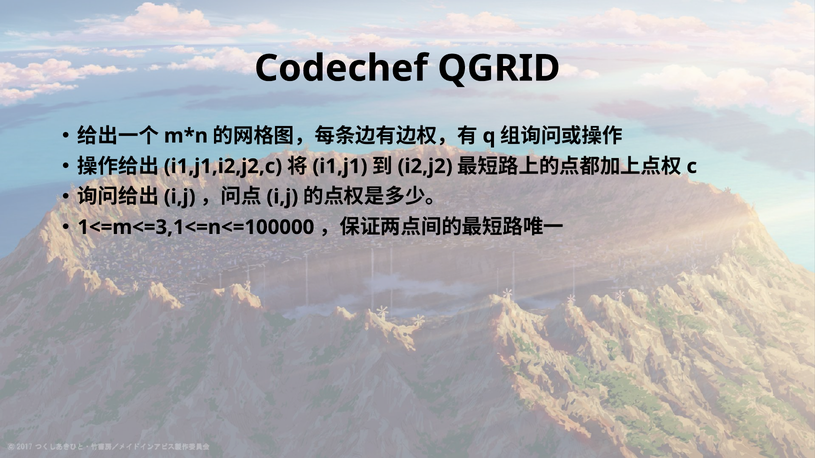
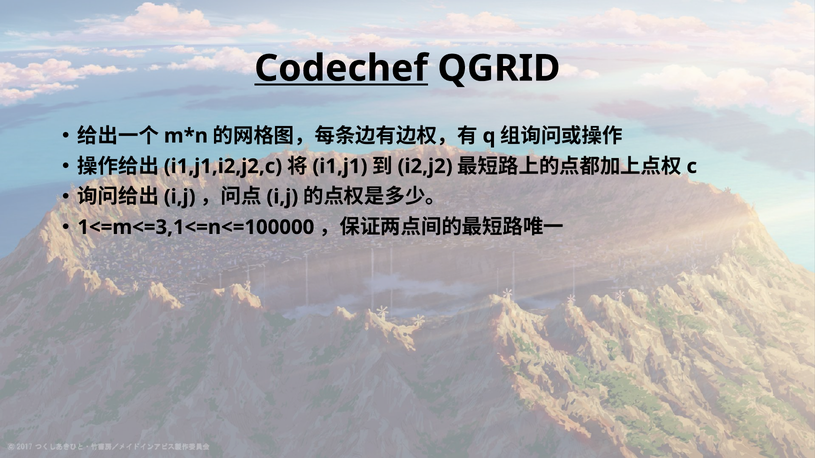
Codechef underline: none -> present (341, 68)
